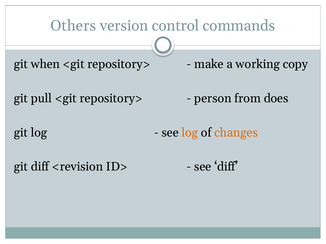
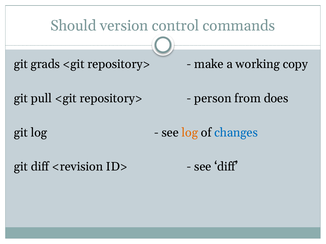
Others: Others -> Should (73, 26)
when: when -> grads (45, 64)
changes colour: orange -> blue (236, 133)
